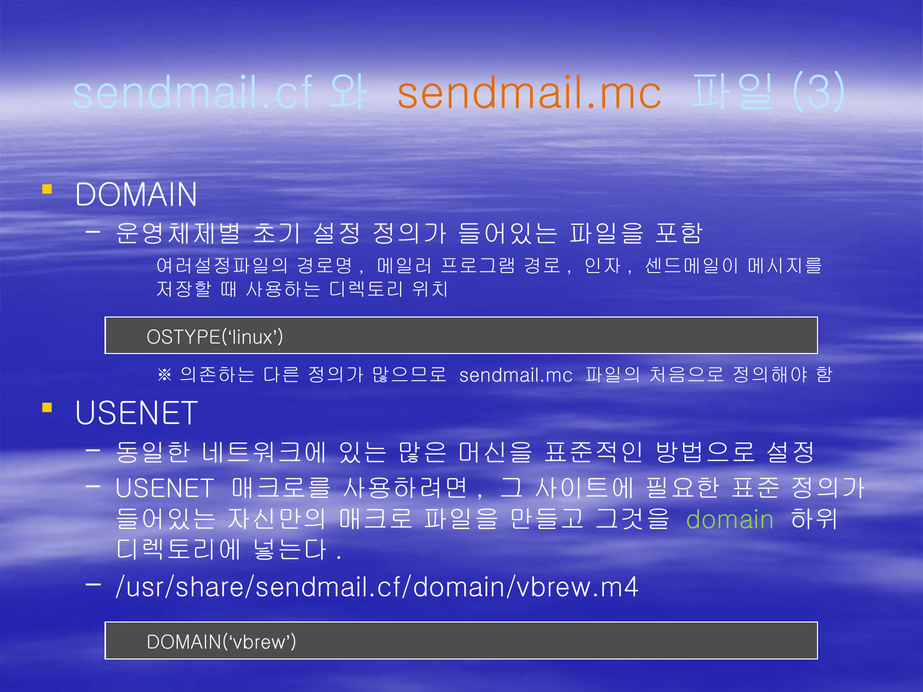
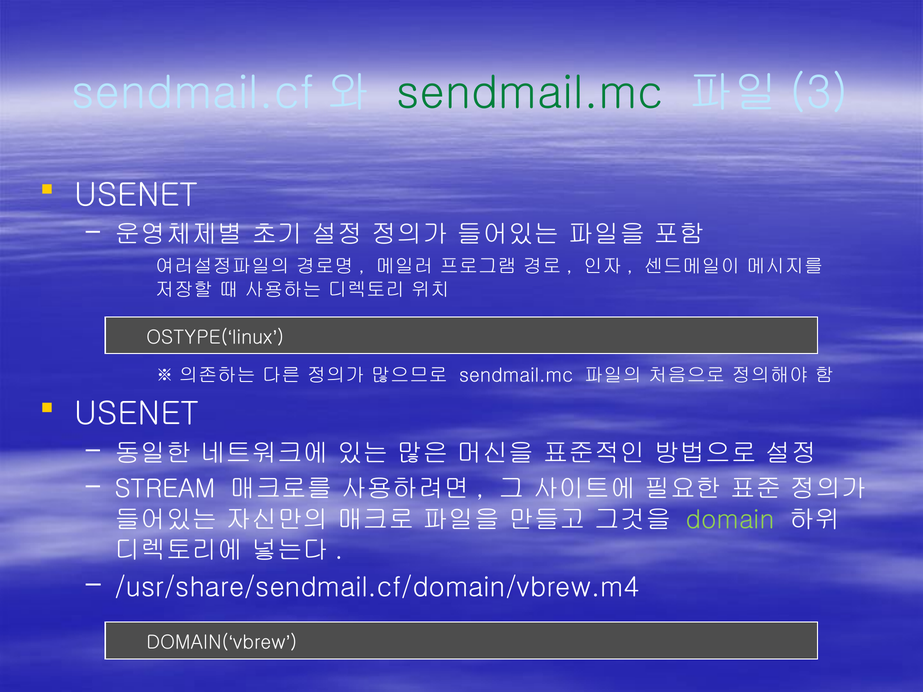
sendmail.mc colour: orange -> green (530, 93)
DOMAIN: DOMAIN -> USENET (136, 195)
USENET: USENET -> STREAM (165, 489)
